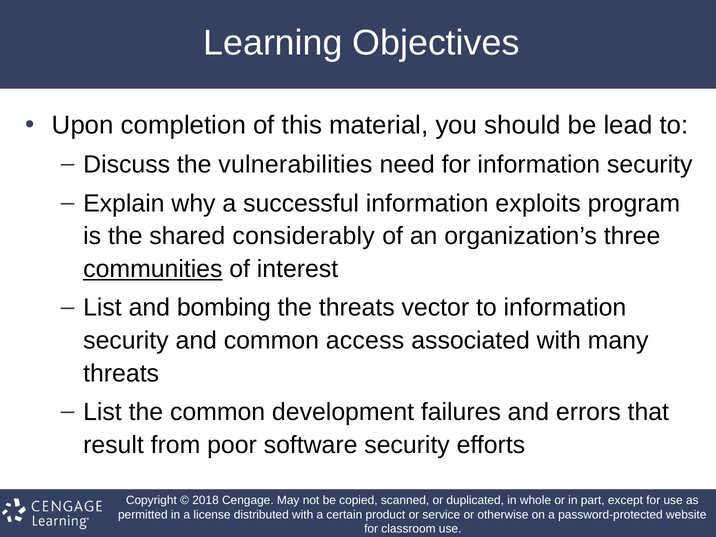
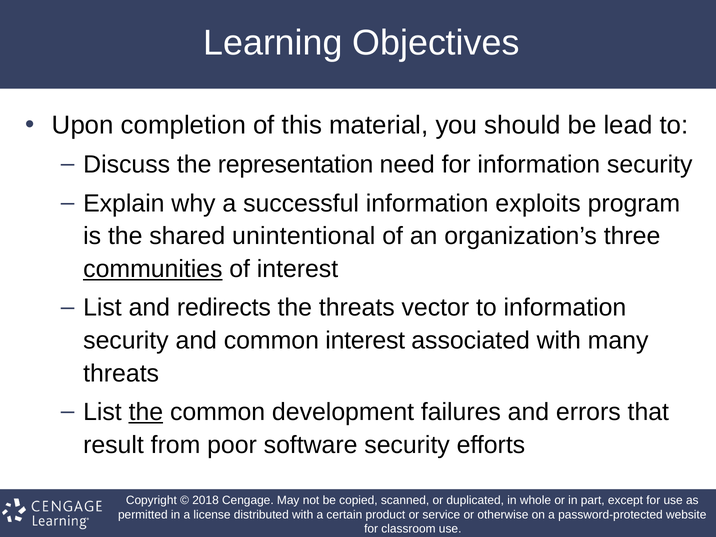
vulnerabilities: vulnerabilities -> representation (296, 165)
considerably: considerably -> unintentional (304, 236)
bombing: bombing -> redirects (224, 308)
common access: access -> interest (365, 341)
the underline: none -> present (146, 412)
